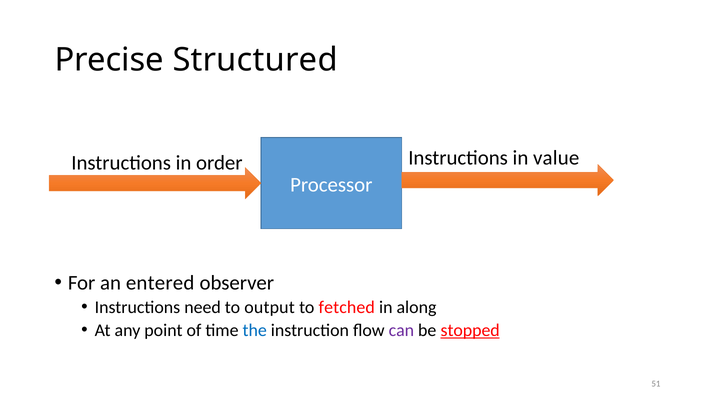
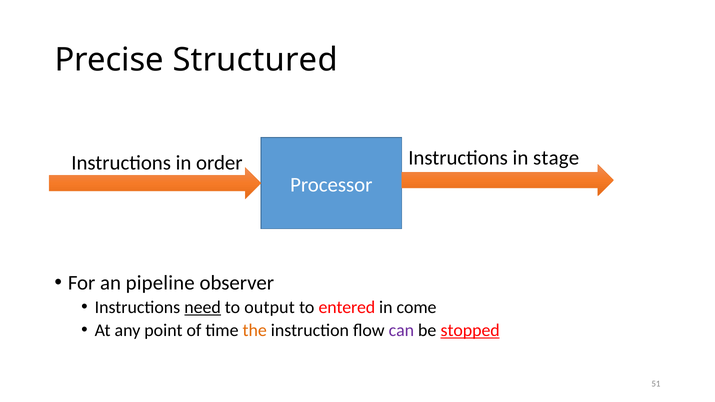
value: value -> stage (556, 158)
entered: entered -> pipeline (160, 283)
need underline: none -> present (203, 307)
fetched: fetched -> entered (347, 307)
along: along -> come (417, 307)
the colour: blue -> orange (255, 330)
